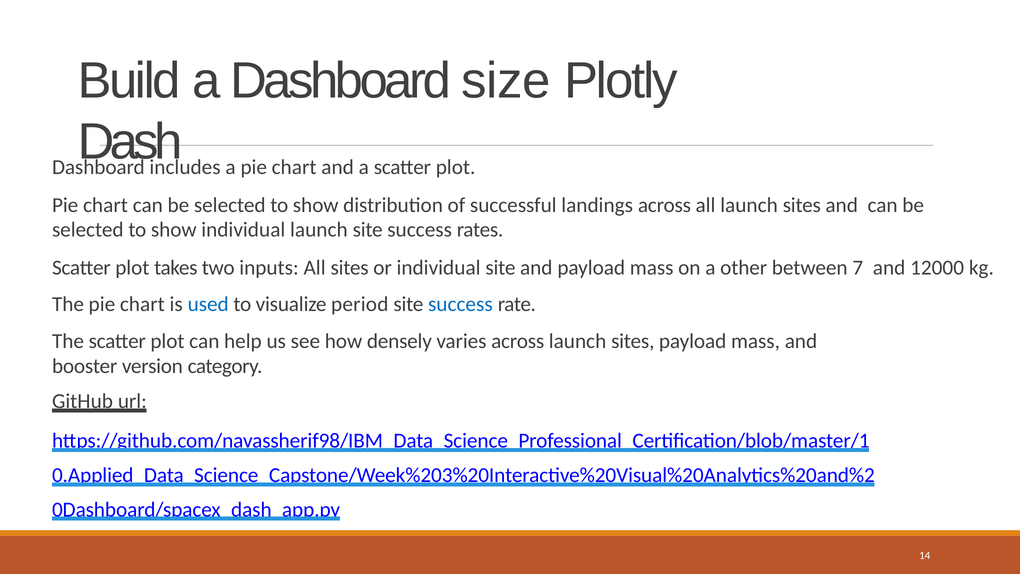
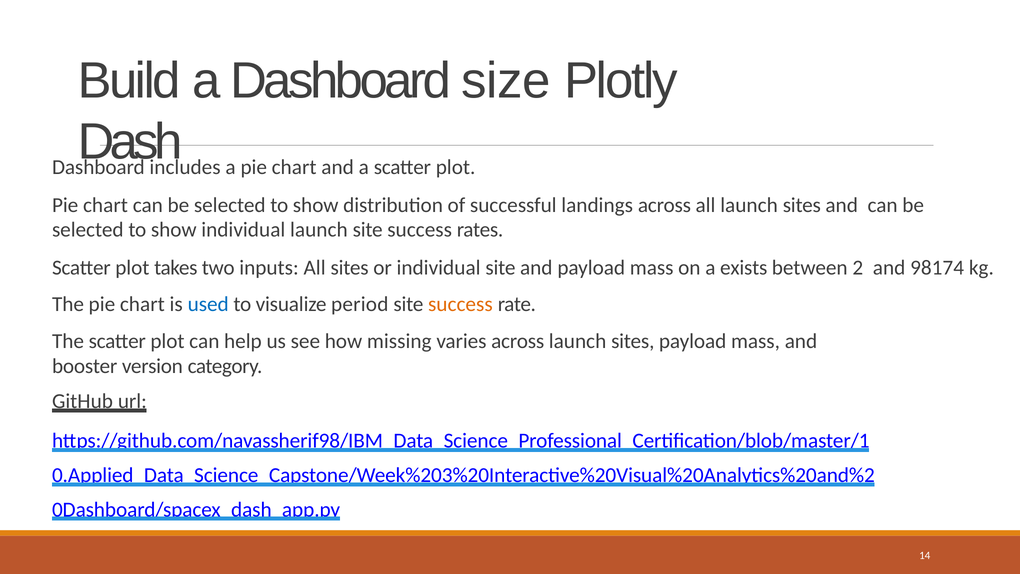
other: other -> exists (744, 268)
7: 7 -> 2 (858, 268)
12000: 12000 -> 98174 (937, 268)
success colour: blue -> orange (460, 304)
densely: densely -> missing (399, 341)
